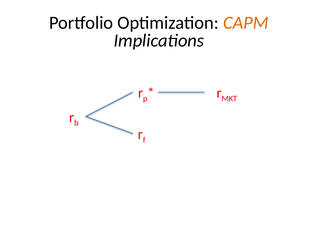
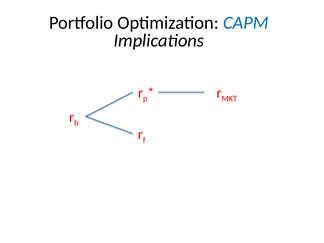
CAPM colour: orange -> blue (246, 23)
